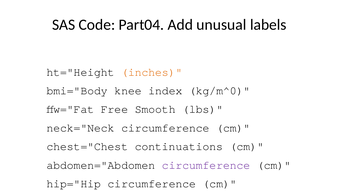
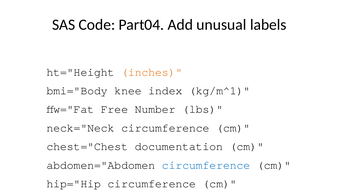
kg/m^0: kg/m^0 -> kg/m^1 (220, 90)
Smooth: Smooth -> Number (155, 109)
continuations: continuations -> documentation (179, 146)
circumference colour: purple -> blue (206, 165)
